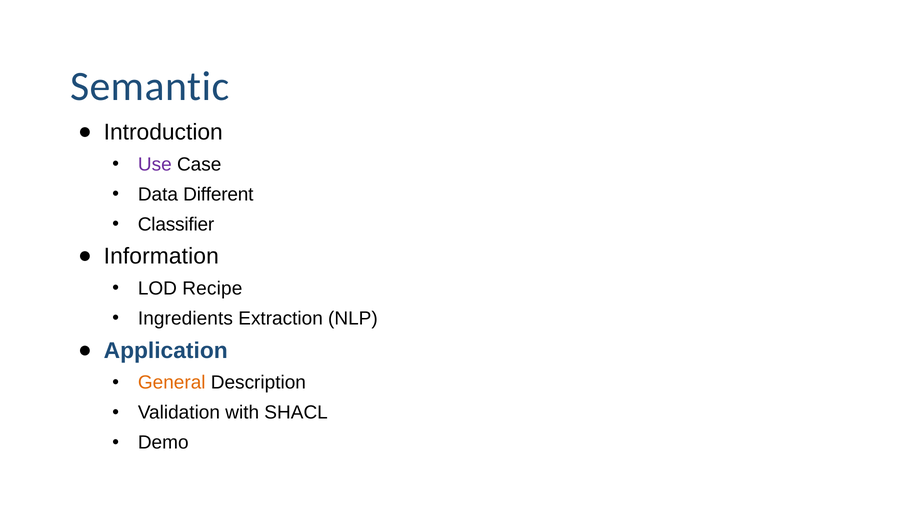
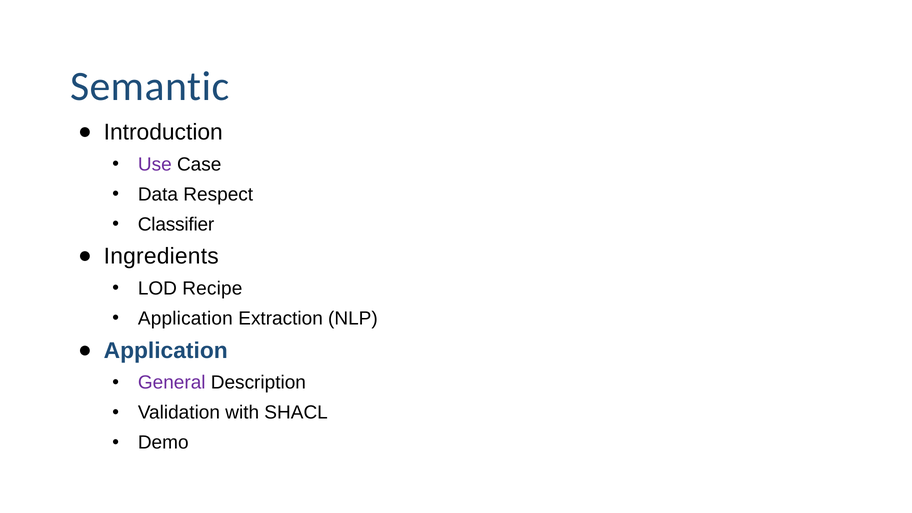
Different: Different -> Respect (218, 194)
Information: Information -> Ingredients (161, 256)
Ingredients: Ingredients -> Application (185, 318)
General colour: orange -> purple (172, 383)
